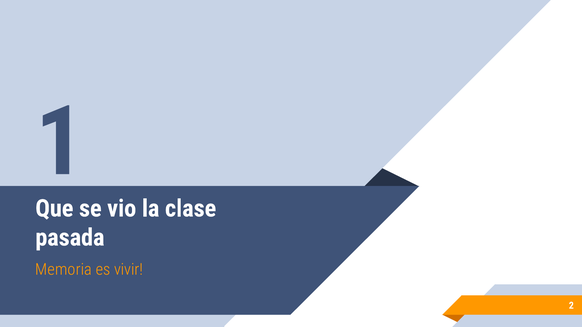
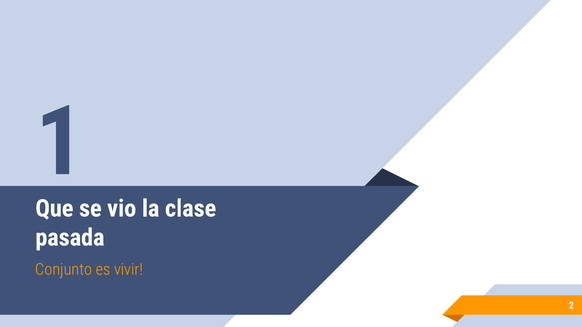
Memoria: Memoria -> Conjunto (64, 270)
